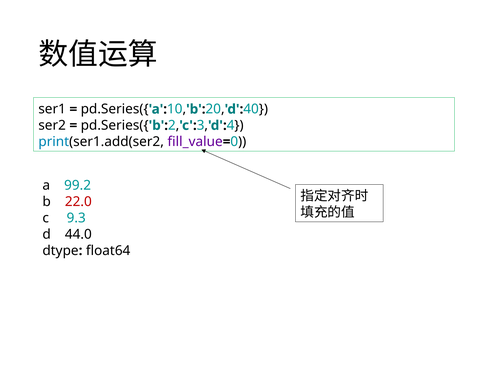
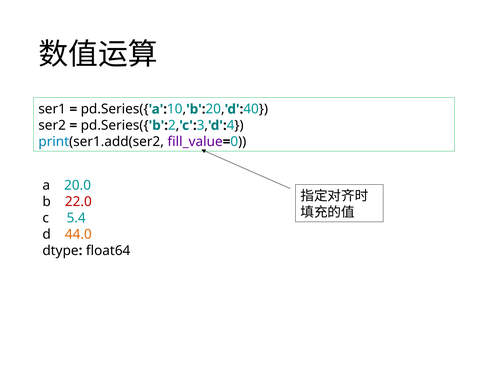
99.2: 99.2 -> 20.0 (78, 186)
9.3: 9.3 -> 5.4 (76, 218)
44.0 colour: black -> orange (78, 234)
